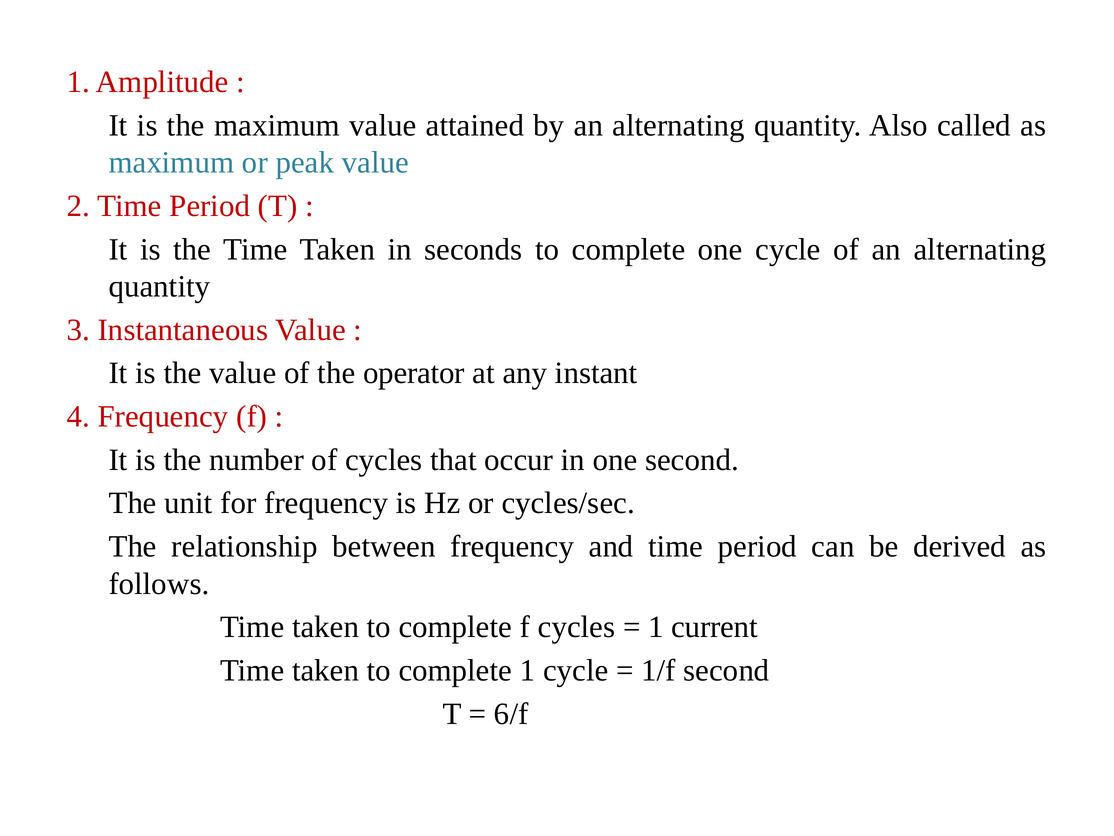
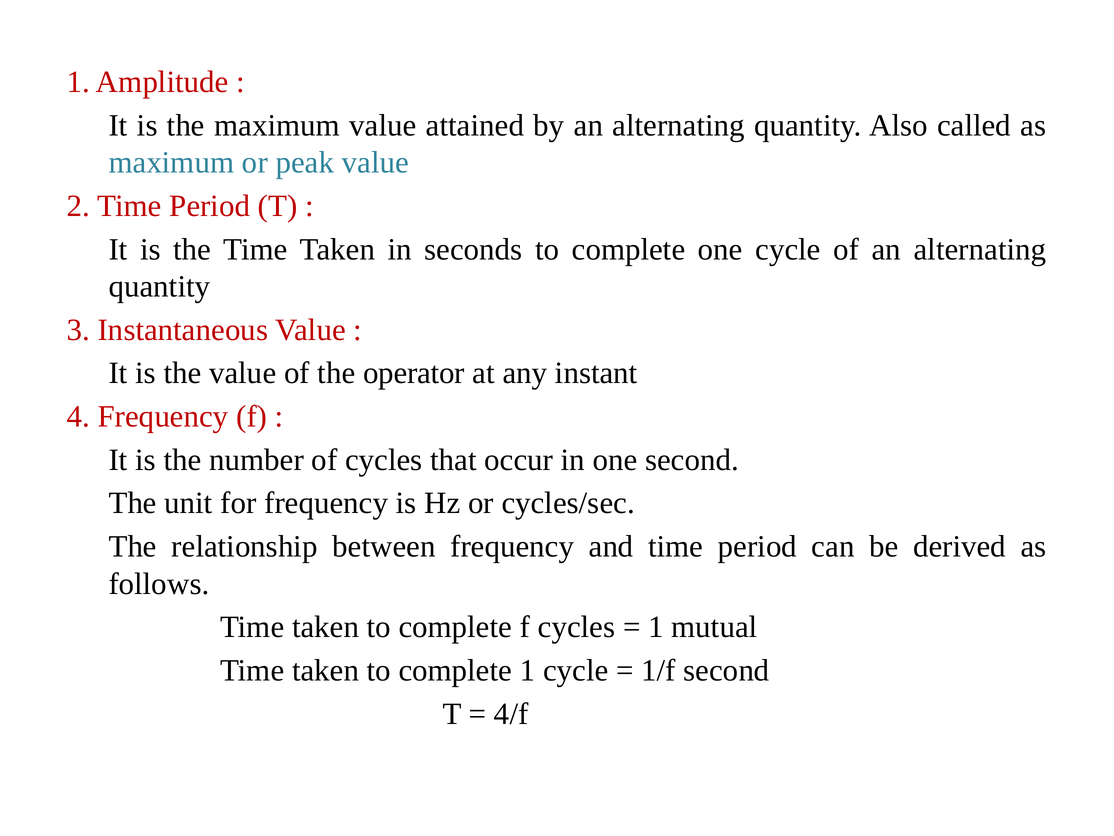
current: current -> mutual (714, 627)
6/f: 6/f -> 4/f (511, 713)
